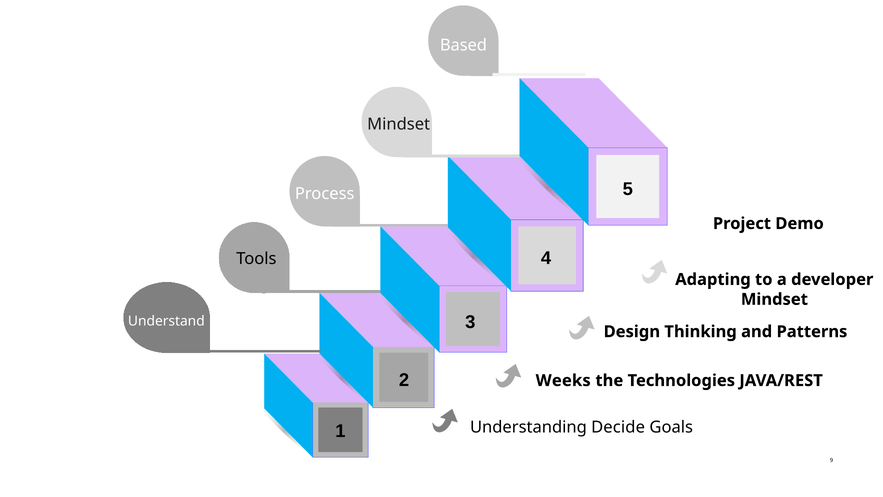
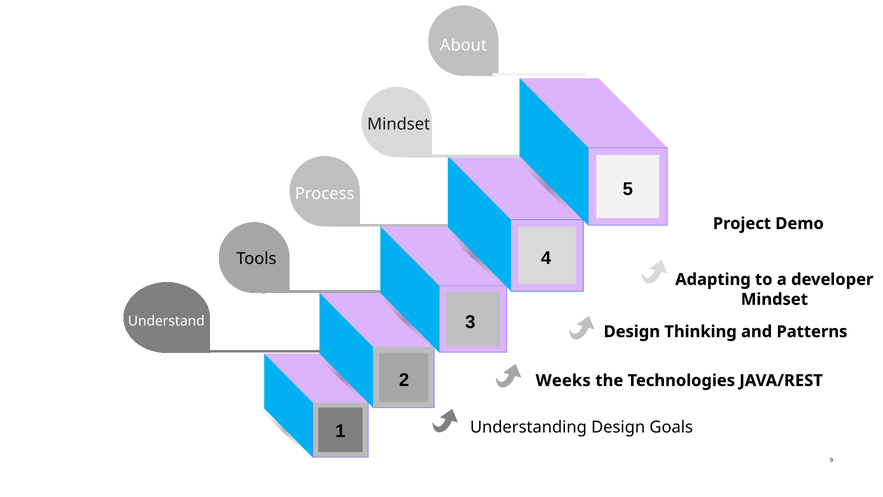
Based: Based -> About (463, 45)
Understanding Decide: Decide -> Design (618, 427)
